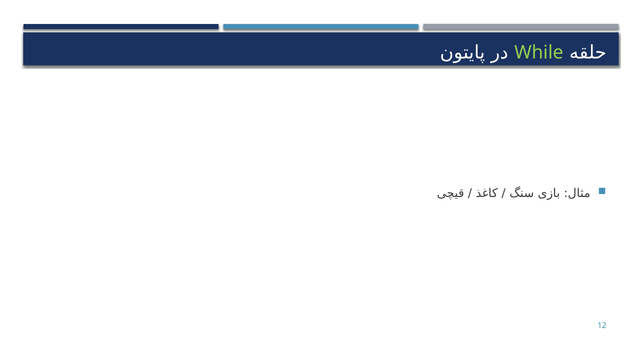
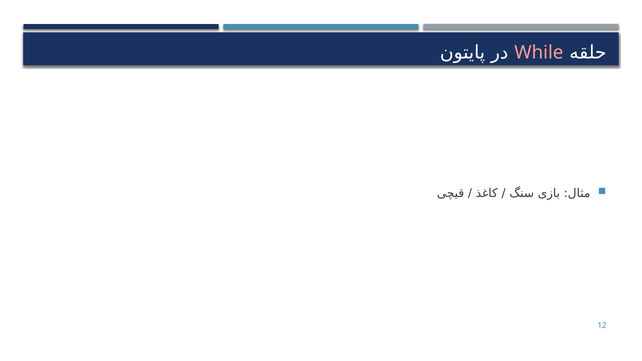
While colour: light green -> pink (539, 53)
